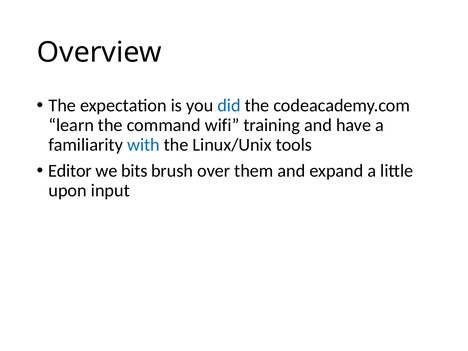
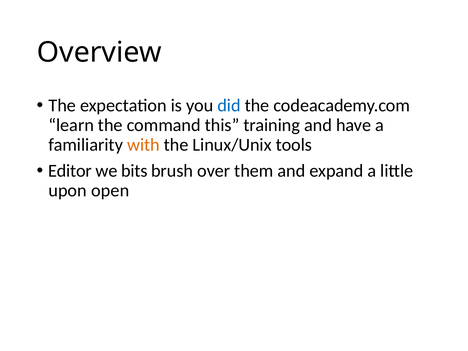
wifi: wifi -> this (222, 125)
with colour: blue -> orange (143, 145)
input: input -> open (110, 191)
